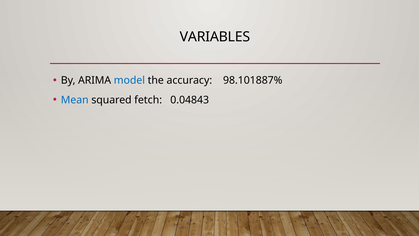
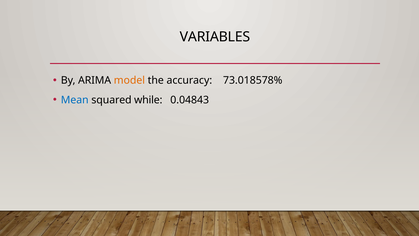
model colour: blue -> orange (129, 80)
98.101887%: 98.101887% -> 73.018578% (253, 80)
fetch: fetch -> while (148, 100)
